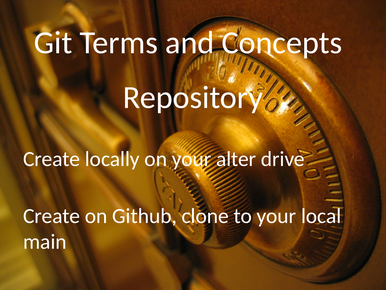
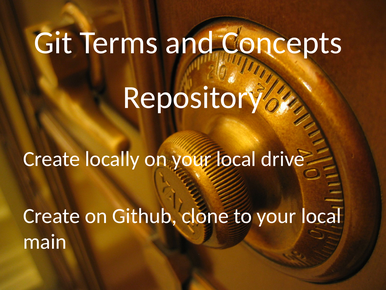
on your alter: alter -> local (236, 159)
